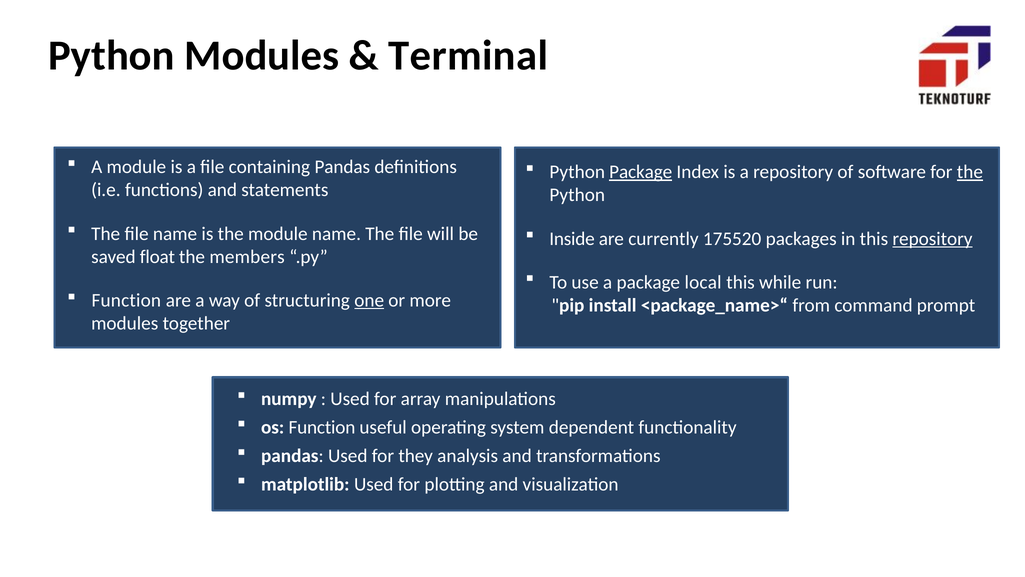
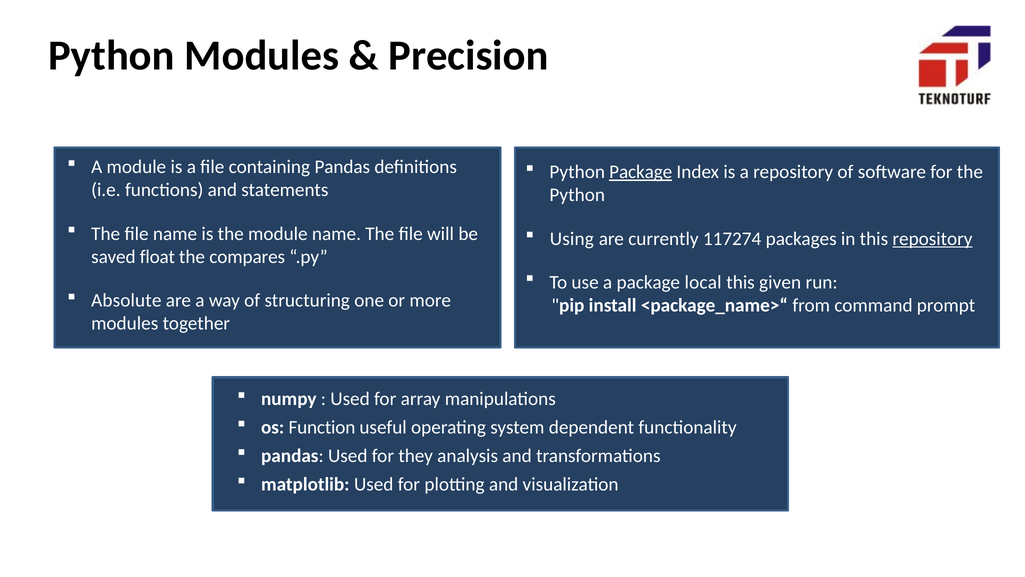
Terminal: Terminal -> Precision (468, 56)
the underline: present -> none (970, 172)
Inside: Inside -> Using (572, 239)
175520: 175520 -> 117274 (732, 239)
members: members -> compares (247, 257)
while: while -> given (780, 282)
Function: Function -> Absolute (126, 300)
one underline: present -> none (369, 300)
